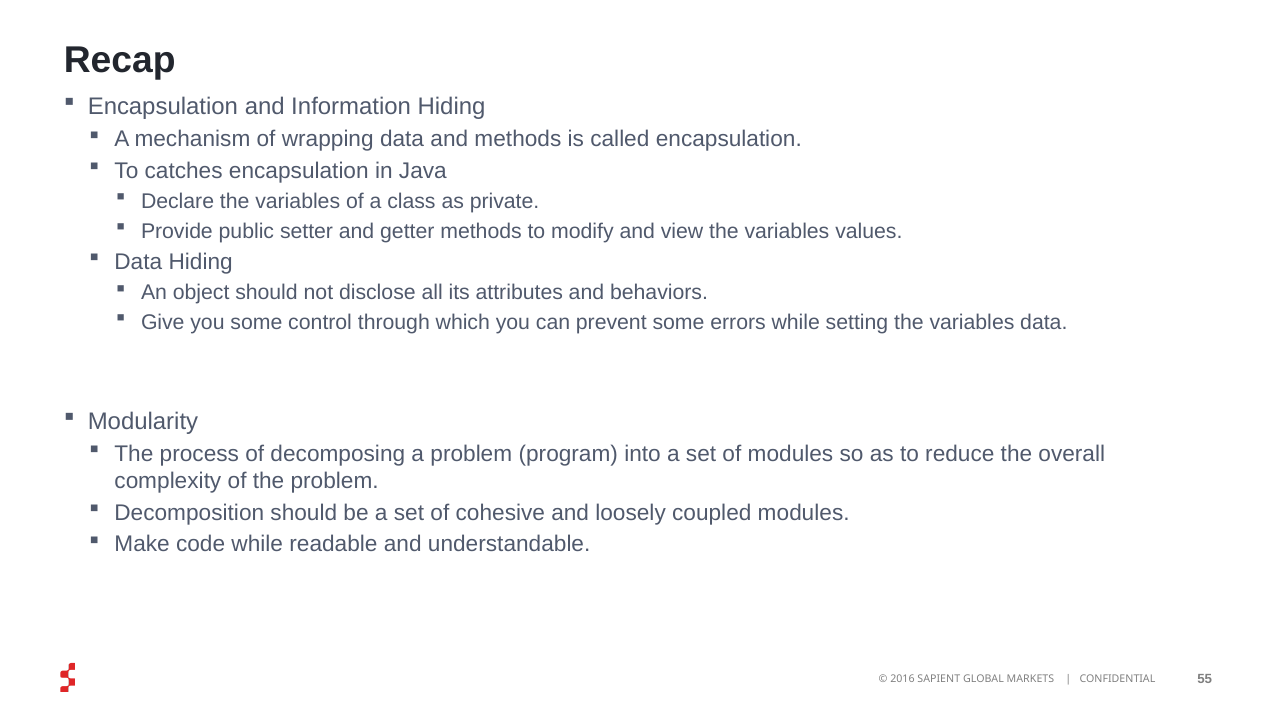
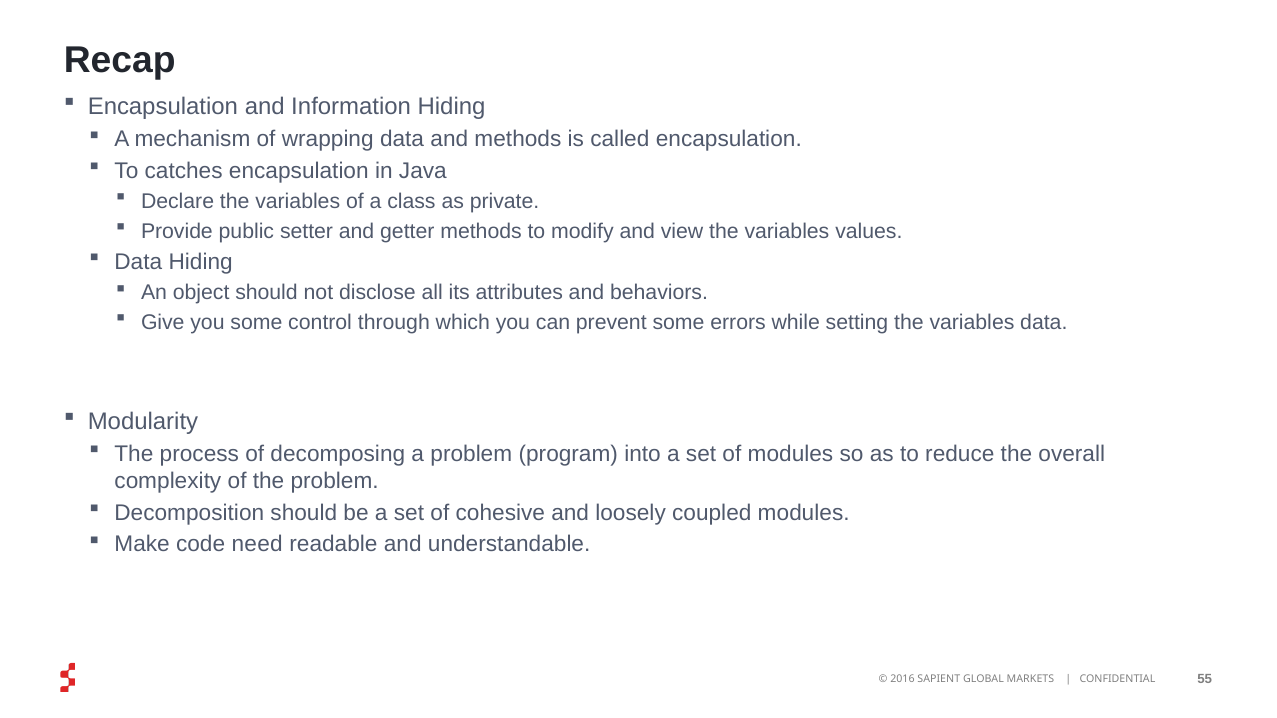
code while: while -> need (257, 545)
